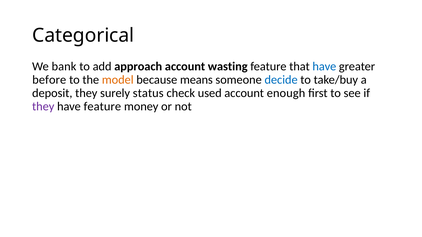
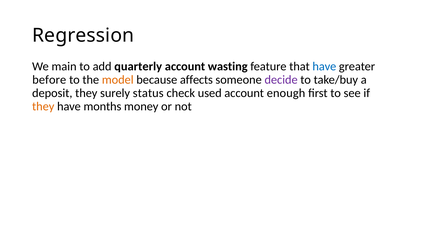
Categorical: Categorical -> Regression (83, 35)
bank: bank -> main (64, 67)
approach: approach -> quarterly (138, 67)
means: means -> affects (196, 80)
decide colour: blue -> purple (281, 80)
they colour: purple -> orange (43, 106)
have feature: feature -> months (102, 106)
